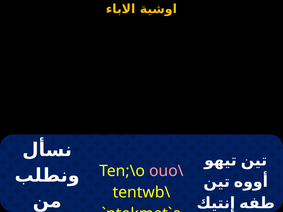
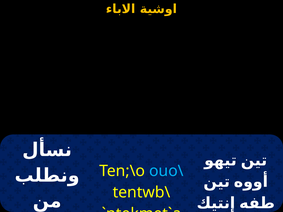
ouo\ colour: pink -> light blue (166, 171)
